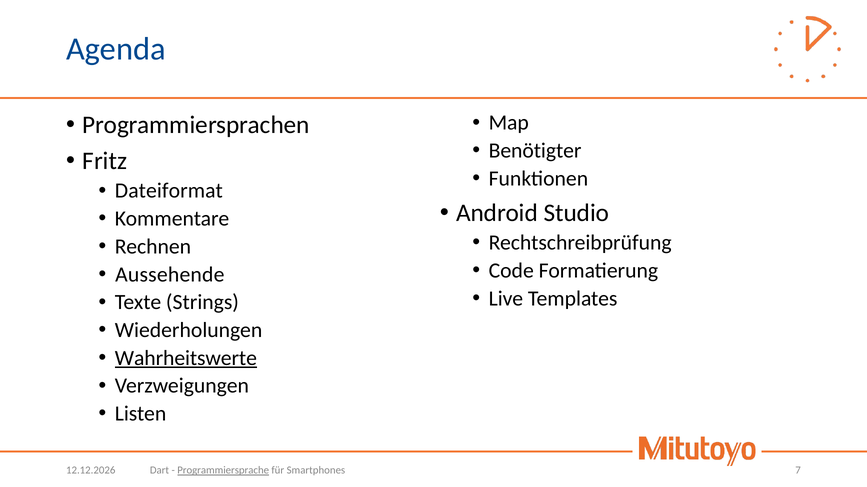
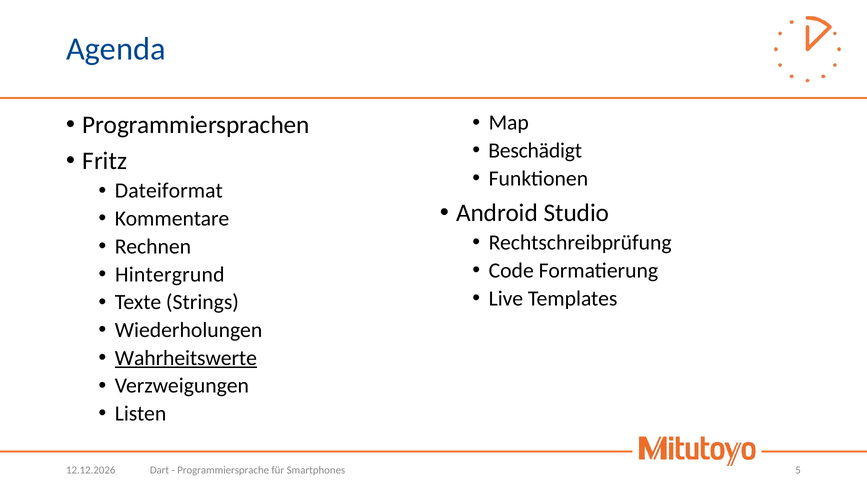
Benötigter: Benötigter -> Beschädigt (535, 151)
Aussehende: Aussehende -> Hintergrund (170, 275)
Programmiersprache underline: present -> none (223, 471)
7: 7 -> 5 (798, 471)
